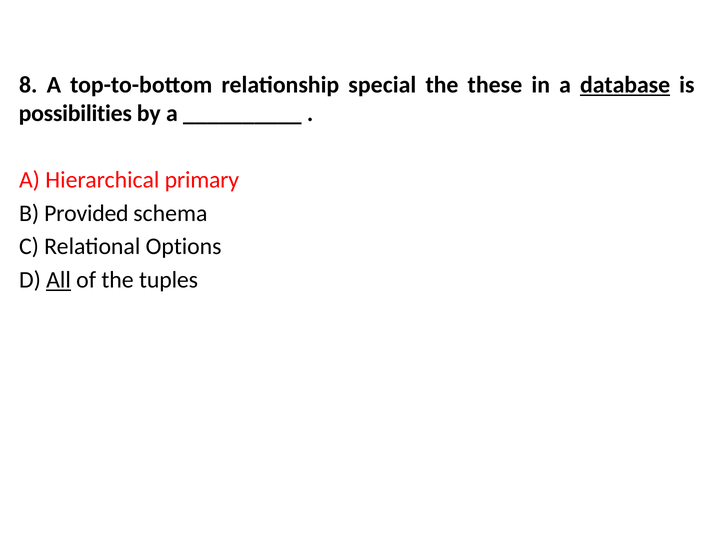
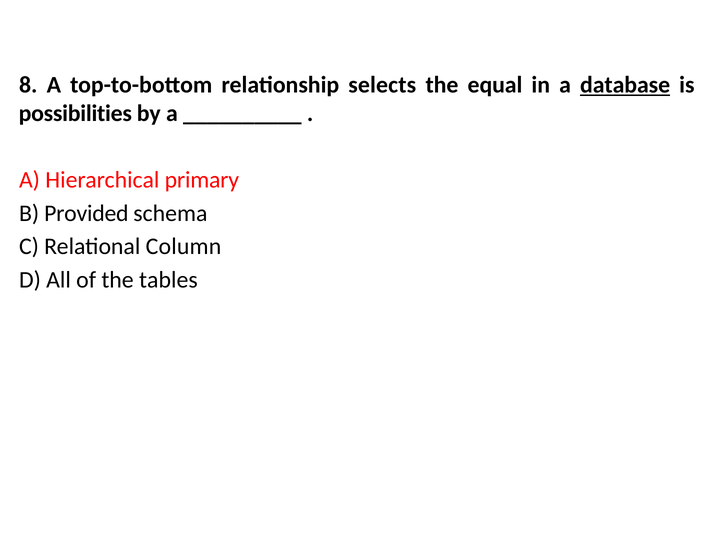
special: special -> selects (382, 85)
these: these -> equal (495, 85)
Options: Options -> Column (183, 247)
All underline: present -> none (58, 280)
tuples: tuples -> tables (168, 280)
